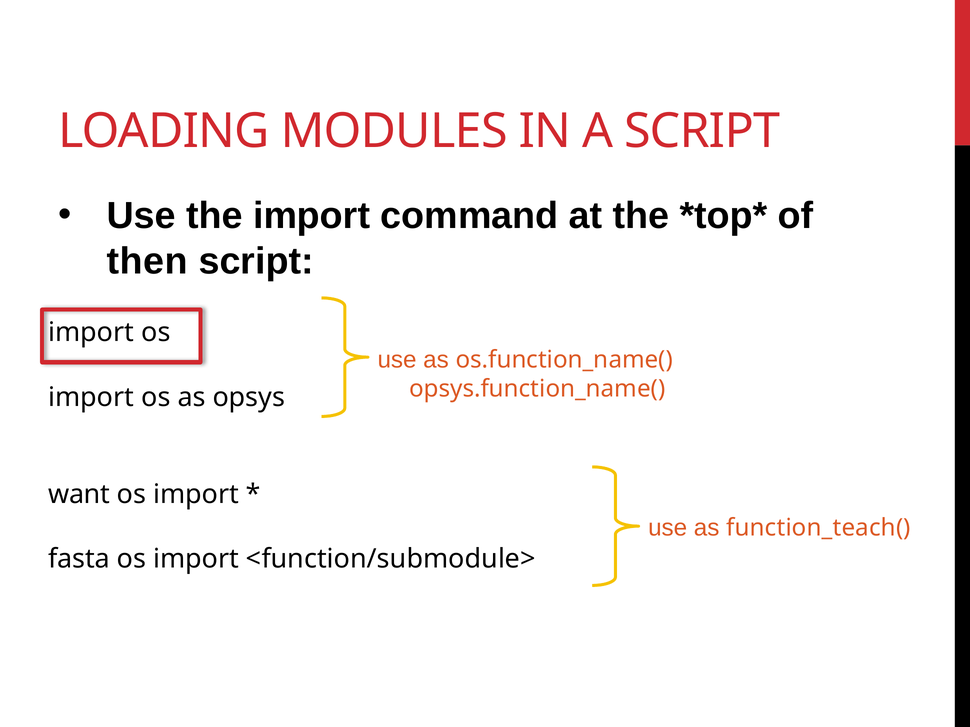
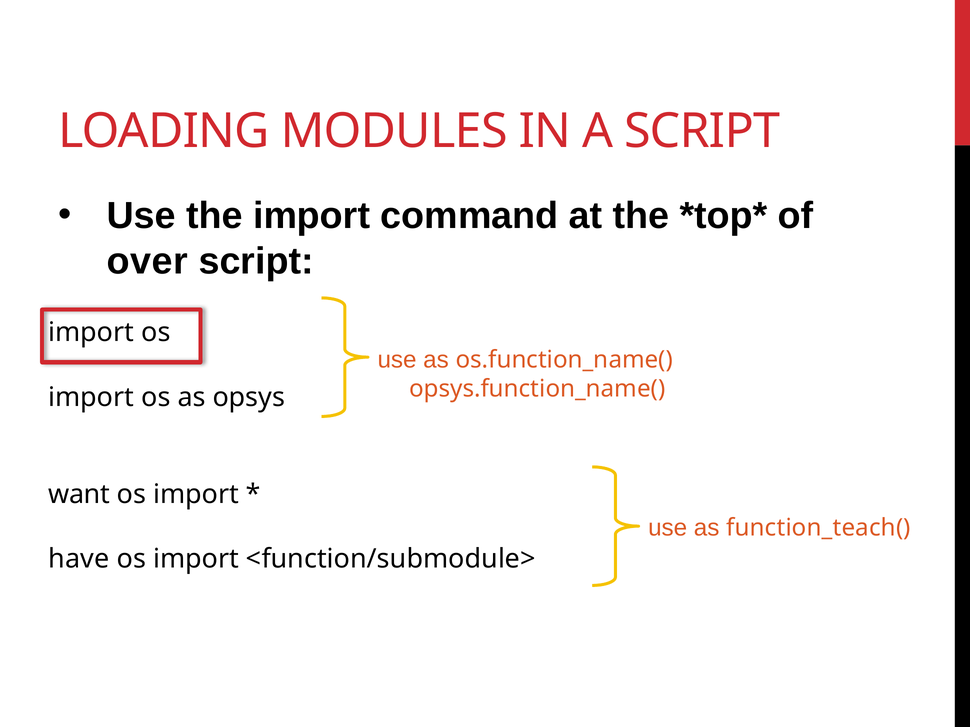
then: then -> over (147, 261)
fasta: fasta -> have (79, 559)
